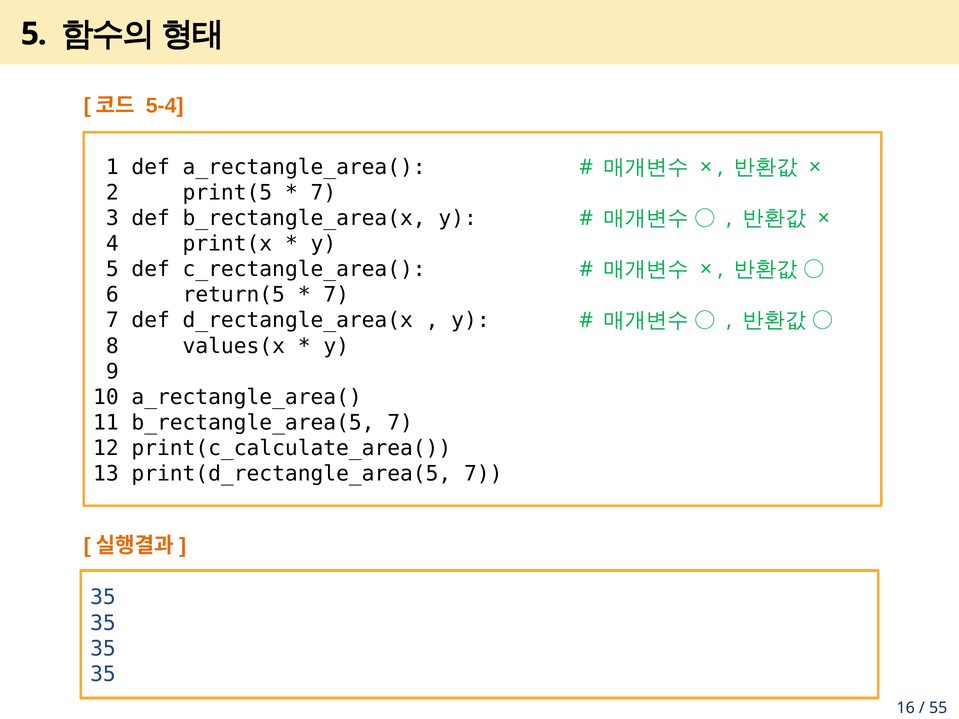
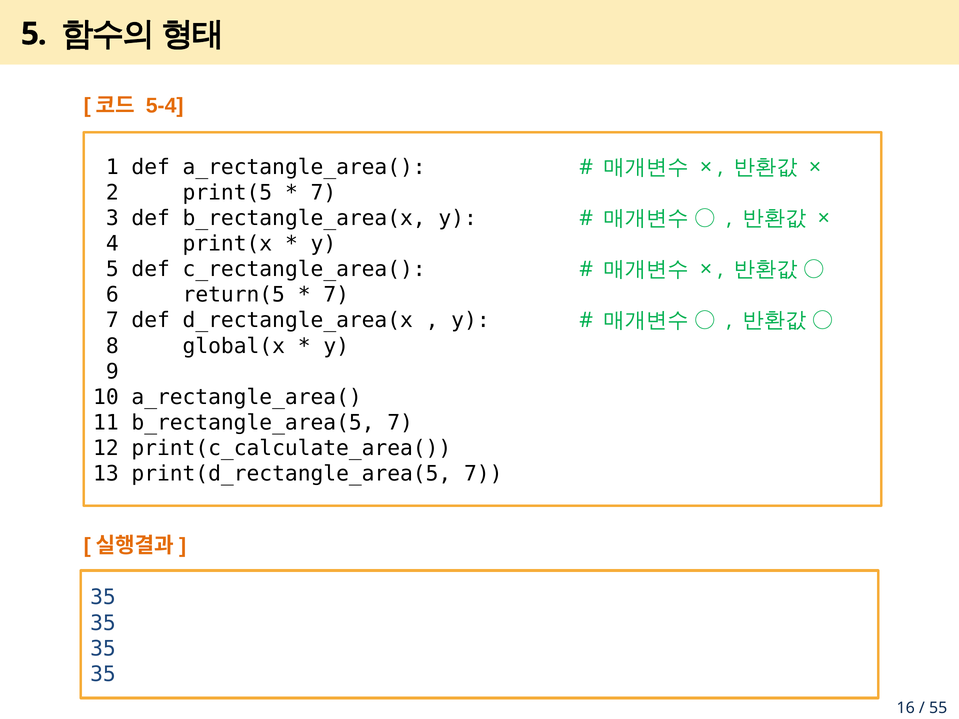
values(x: values(x -> global(x (234, 346)
